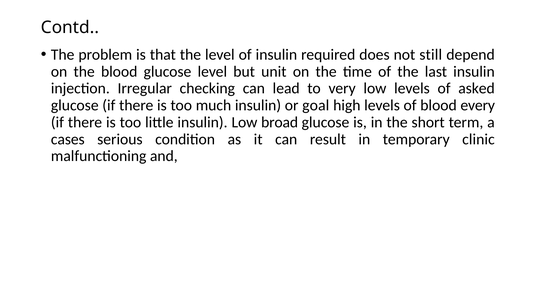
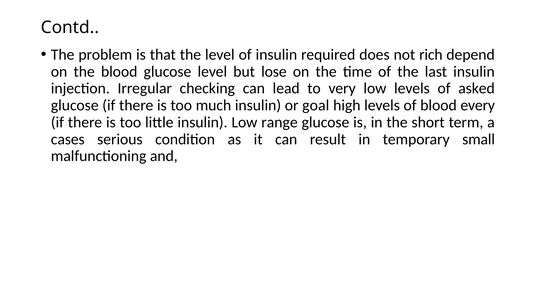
still: still -> rich (431, 55)
unit: unit -> lose (274, 71)
broad: broad -> range (280, 122)
clinic: clinic -> small (479, 139)
